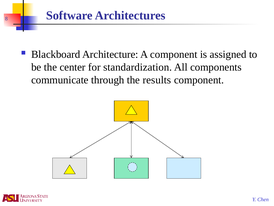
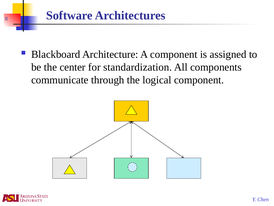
results: results -> logical (157, 80)
